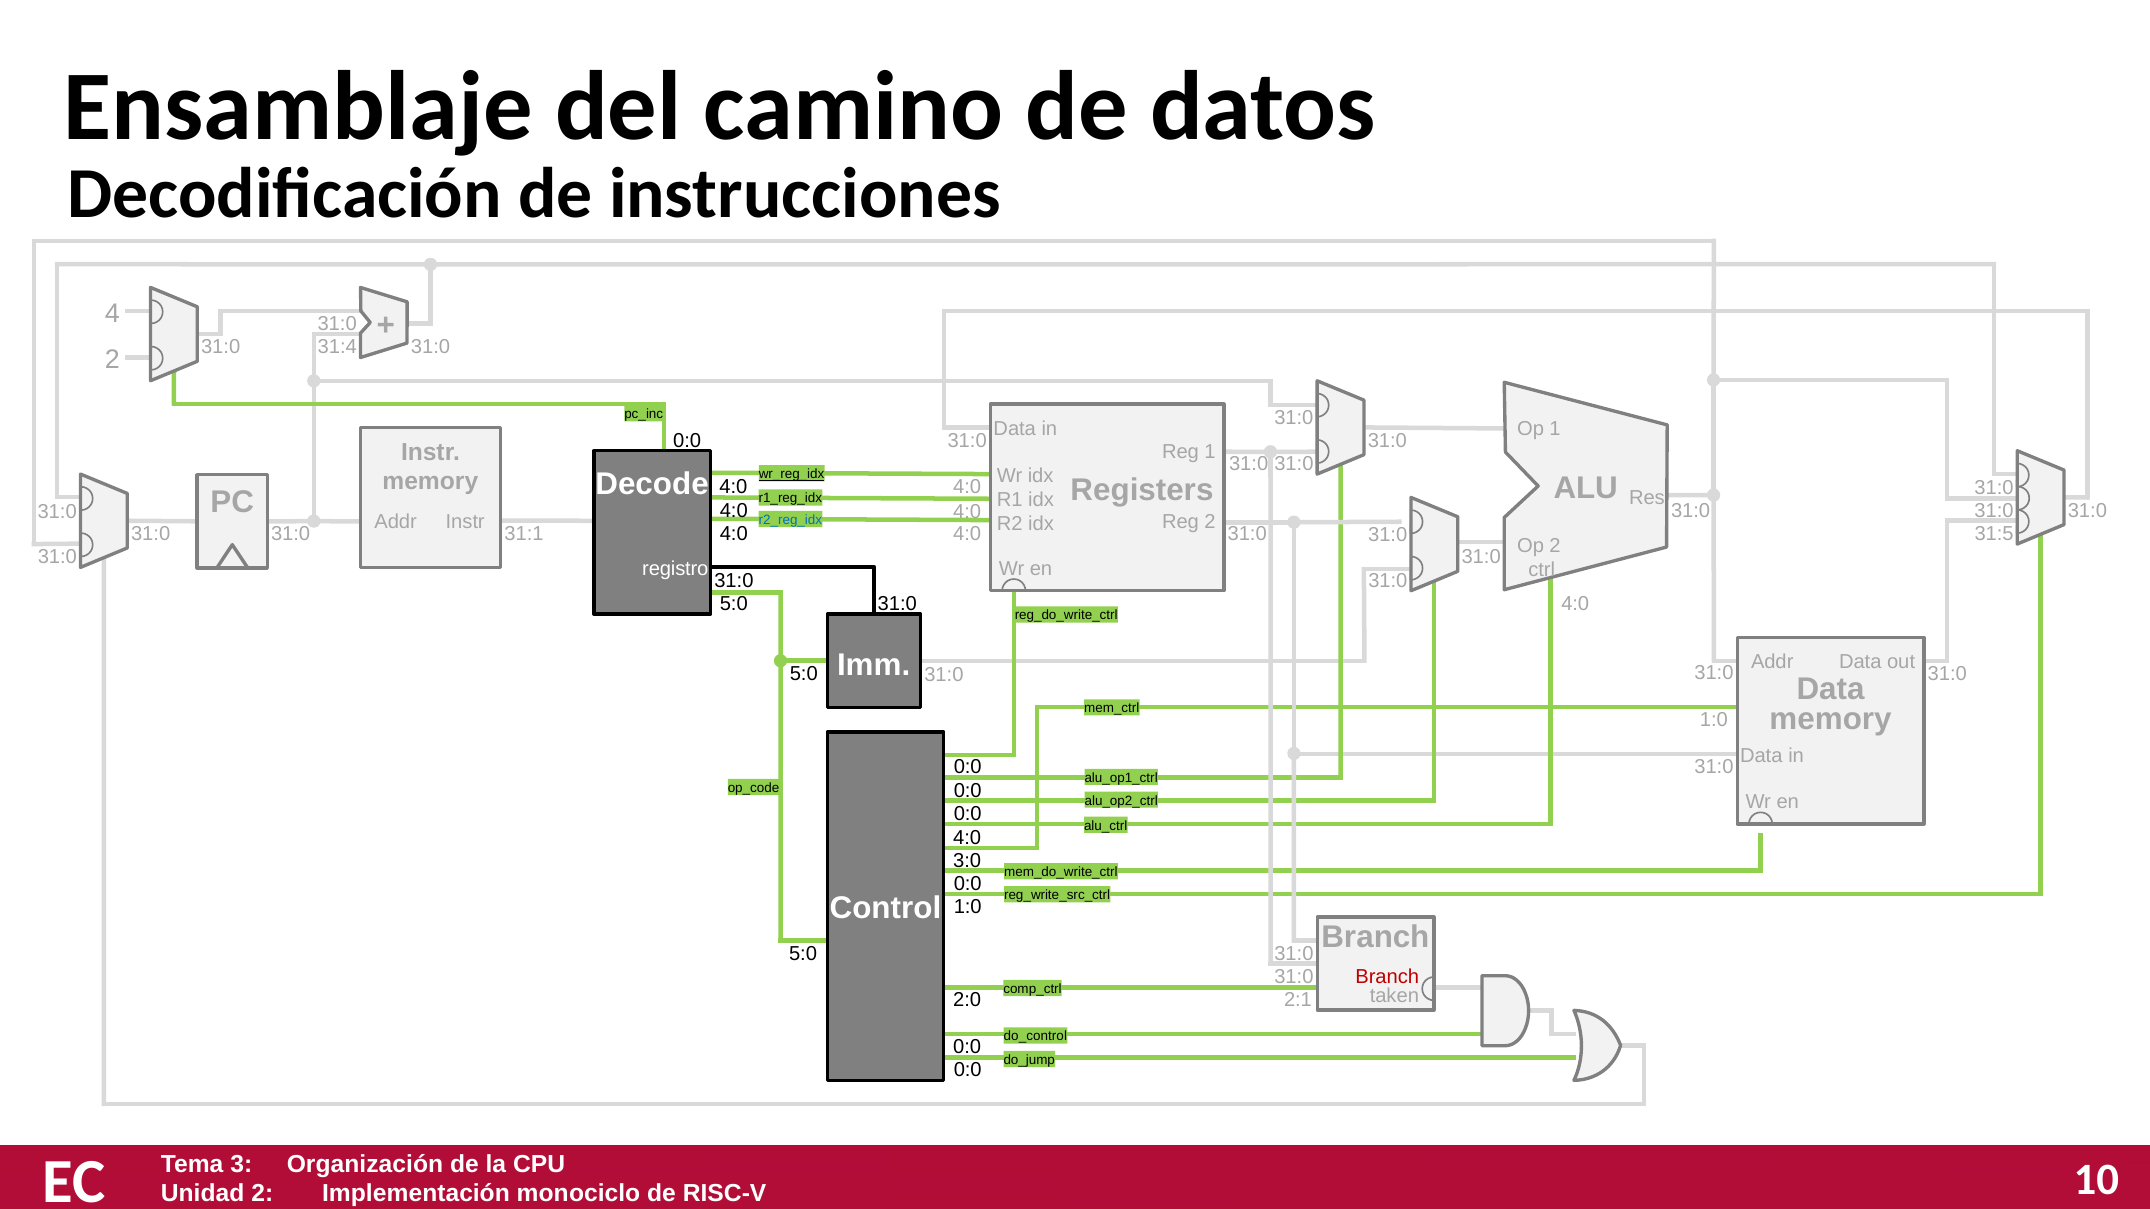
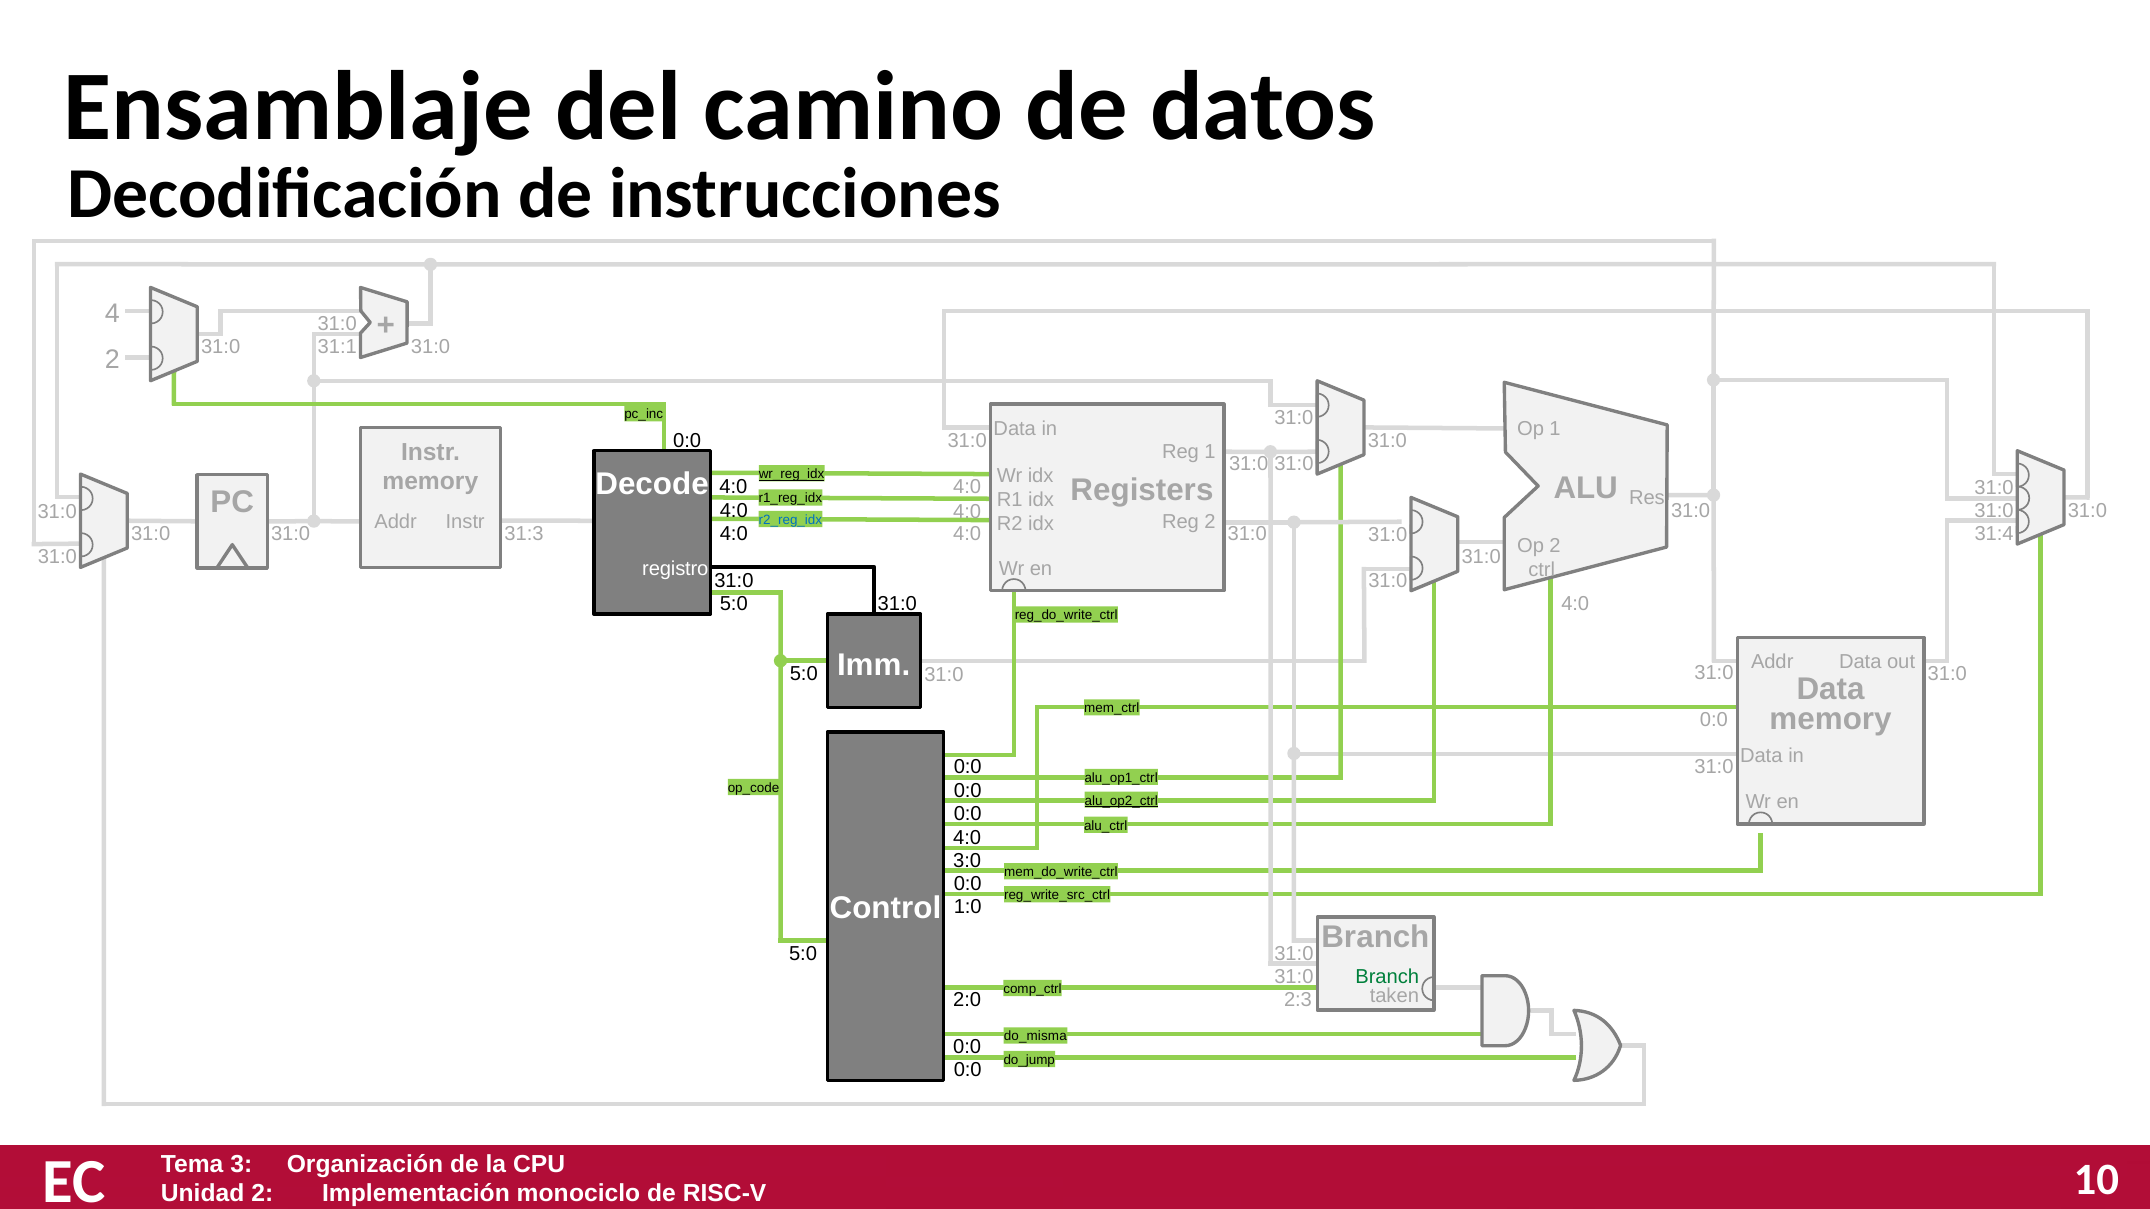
31:4: 31:4 -> 31:1 (337, 347)
31:1: 31:1 -> 31:3 (524, 534)
31:5: 31:5 -> 31:4 (1994, 534)
1:0: 1:0 -> 0:0 (1714, 720)
alu_op2_ctrl underline: none -> present (1121, 801)
Branch colour: red -> green (1387, 977)
2:1: 2:1 -> 2:3 (1298, 1000)
do_control: do_control -> do_misma (1035, 1037)
